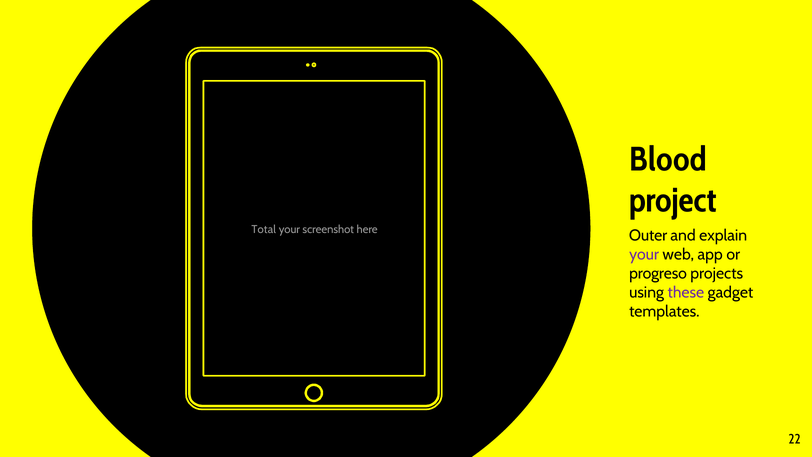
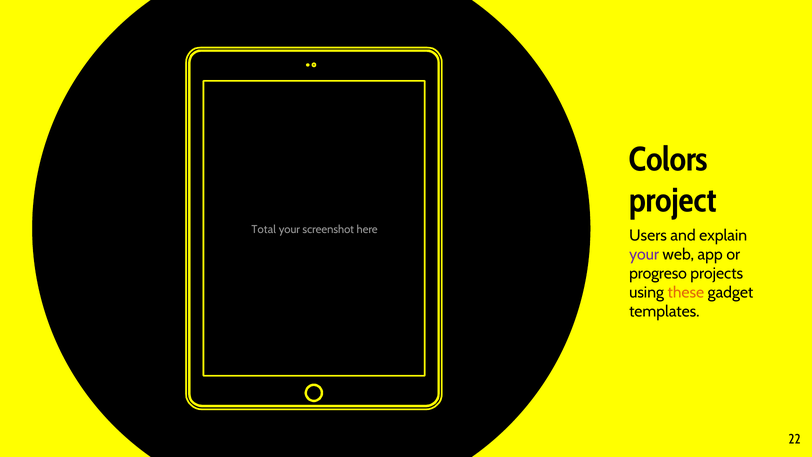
Blood: Blood -> Colors (668, 160)
Outer: Outer -> Users (648, 236)
these colour: purple -> orange (686, 292)
